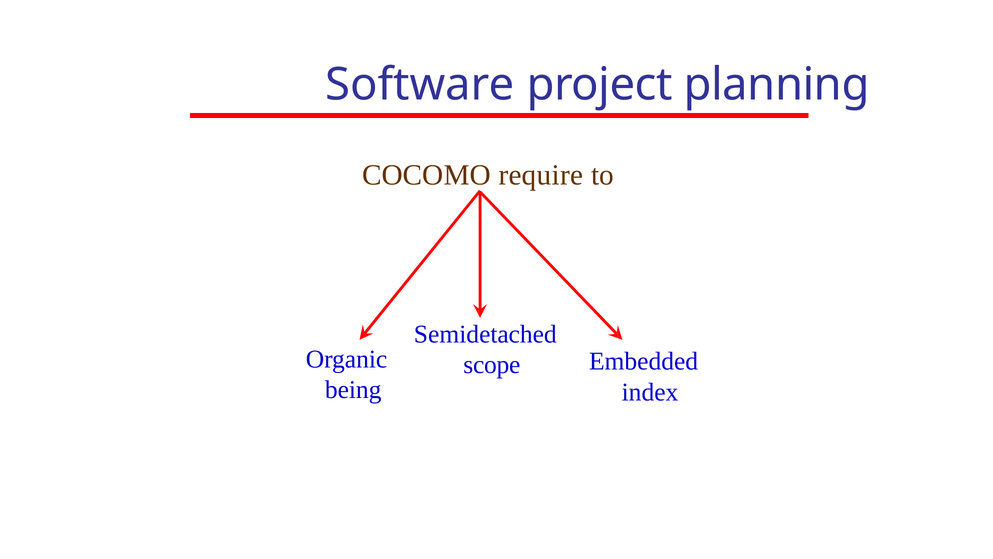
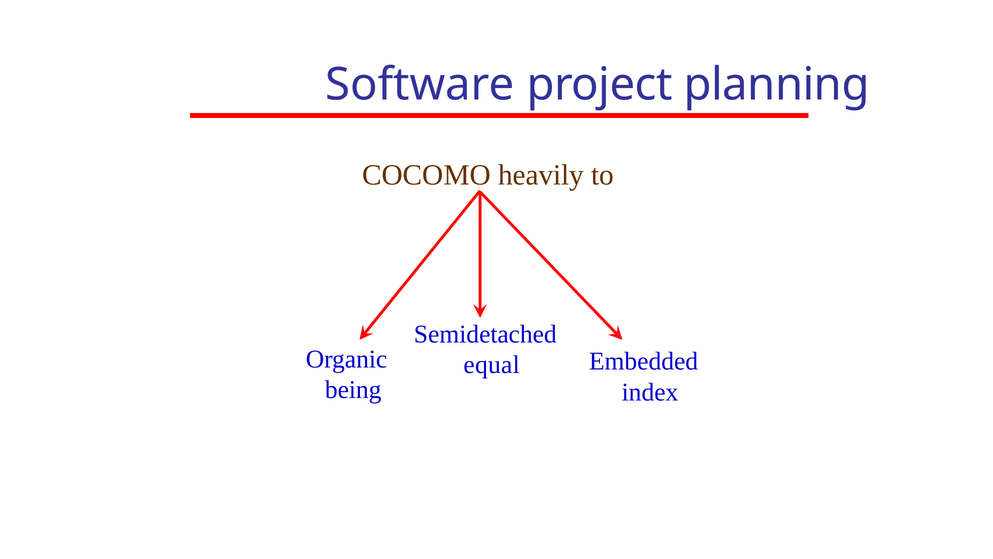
require: require -> heavily (541, 175)
scope: scope -> equal (492, 365)
